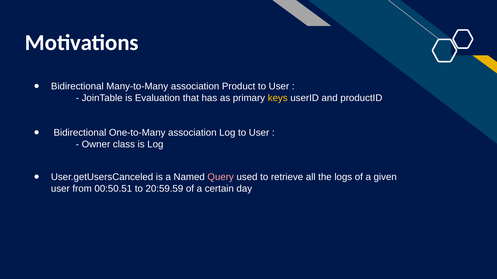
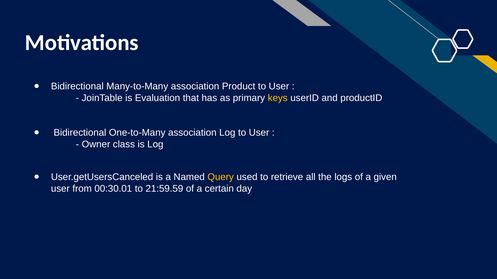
Query colour: pink -> yellow (221, 177)
00:50.51: 00:50.51 -> 00:30.01 (113, 189)
20:59.59: 20:59.59 -> 21:59.59 (164, 189)
